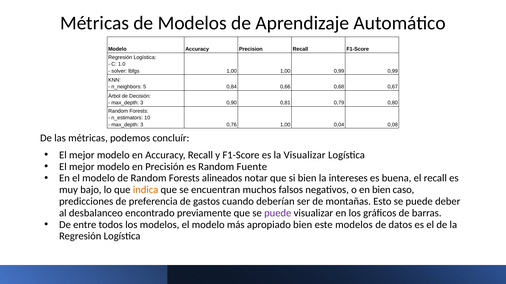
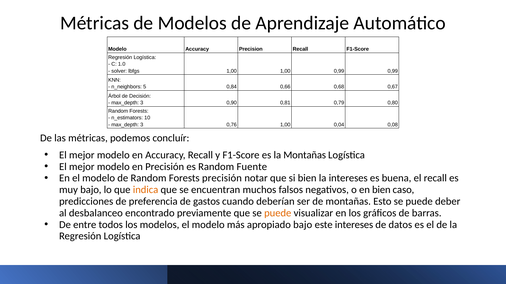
la Visualizar: Visualizar -> Montañas (305, 155)
Forests alineados: alineados -> precisión (222, 179)
puede colour: purple -> orange (278, 213)
apropiado bien: bien -> bajo (303, 225)
este modelos: modelos -> intereses (354, 225)
